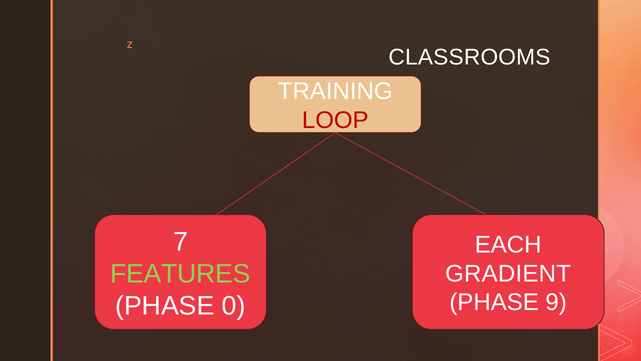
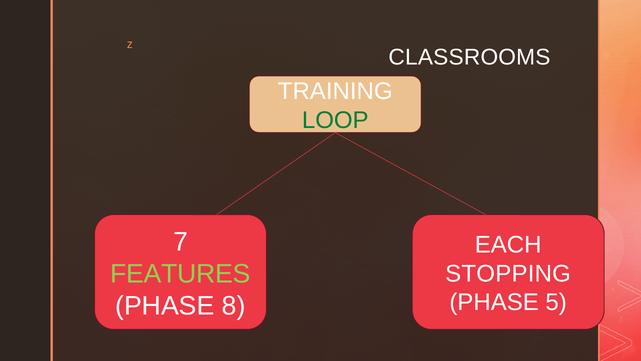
LOOP colour: red -> green (335, 120)
GRADIENT: GRADIENT -> STOPPING (508, 273)
9: 9 -> 5 (556, 302)
0: 0 -> 8 (234, 306)
